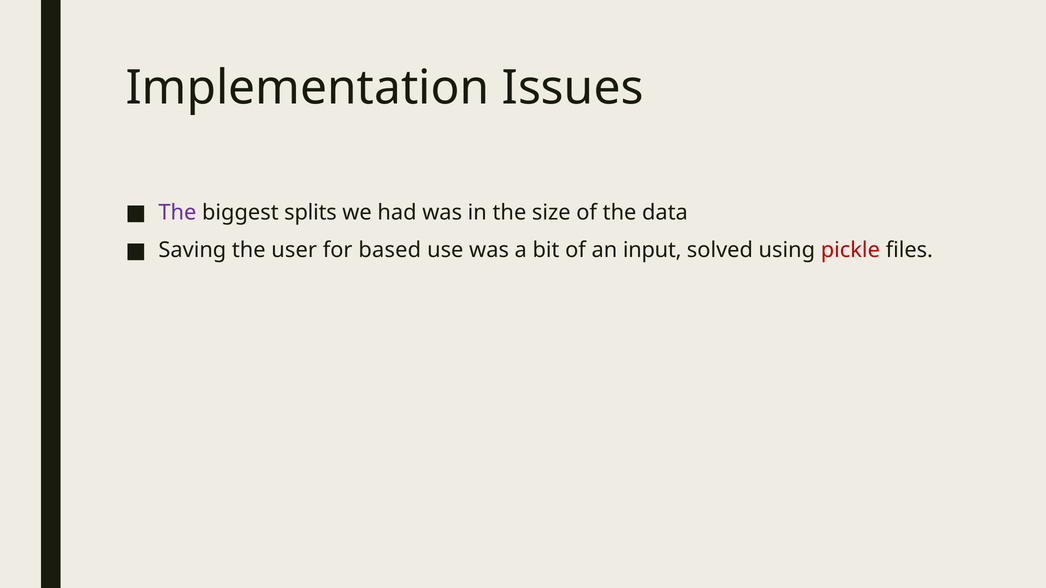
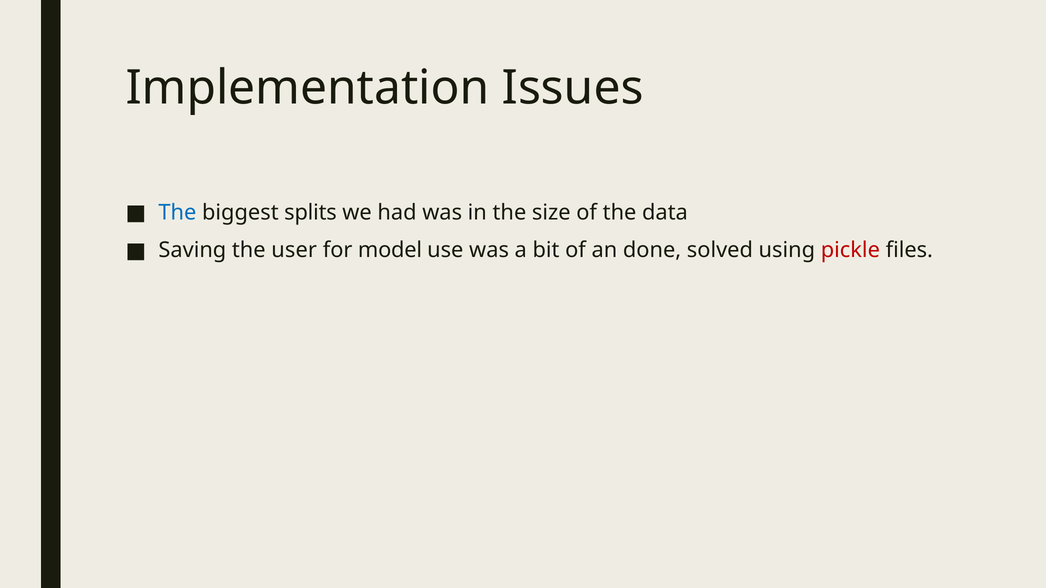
The colour: purple -> blue (177, 213)
based: based -> model (390, 250)
input: input -> done (652, 250)
